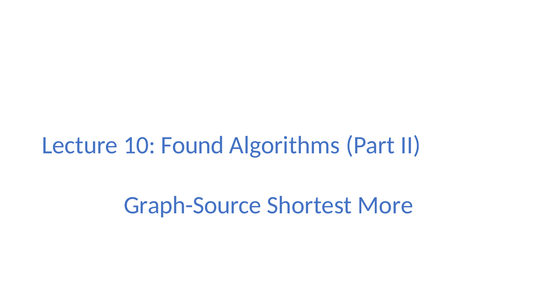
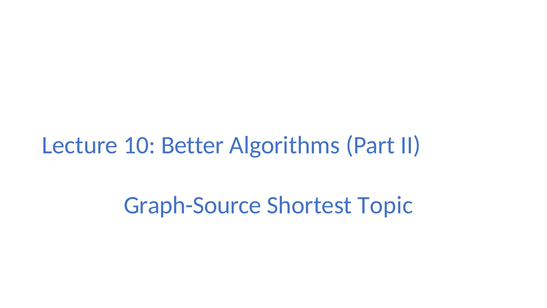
Found: Found -> Better (192, 145)
More: More -> Topic (385, 205)
